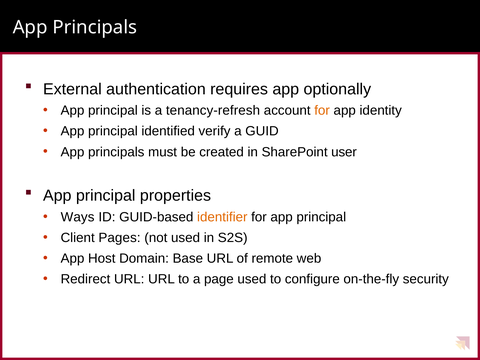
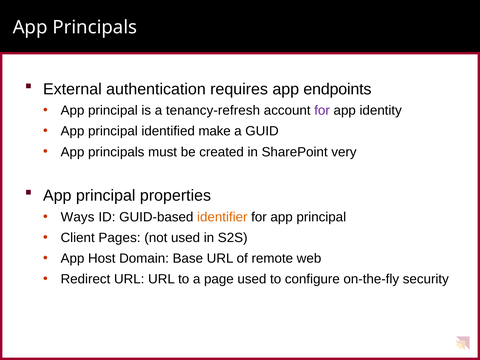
optionally: optionally -> endpoints (337, 89)
for colour: orange -> purple (322, 111)
verify: verify -> make (215, 131)
user: user -> very (344, 152)
